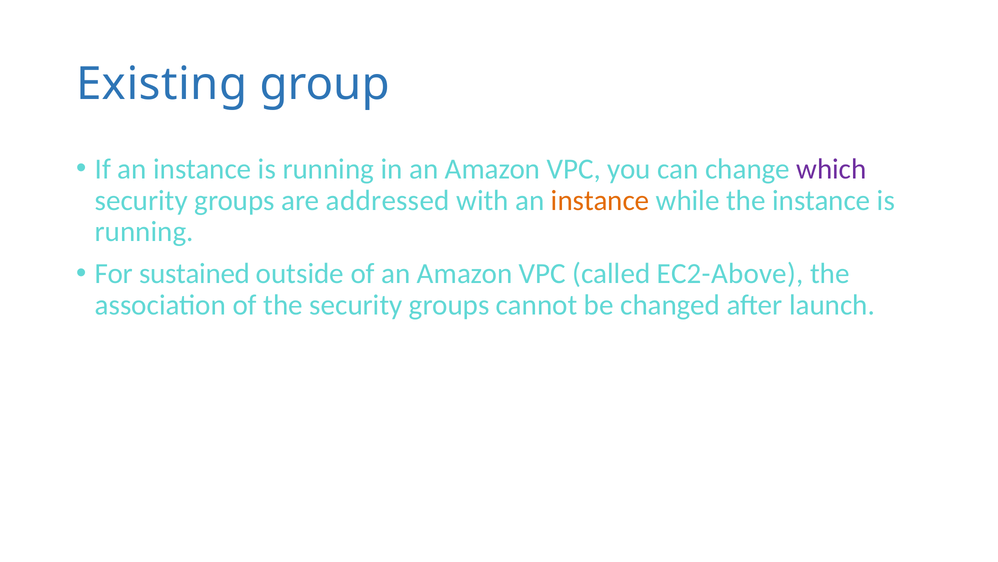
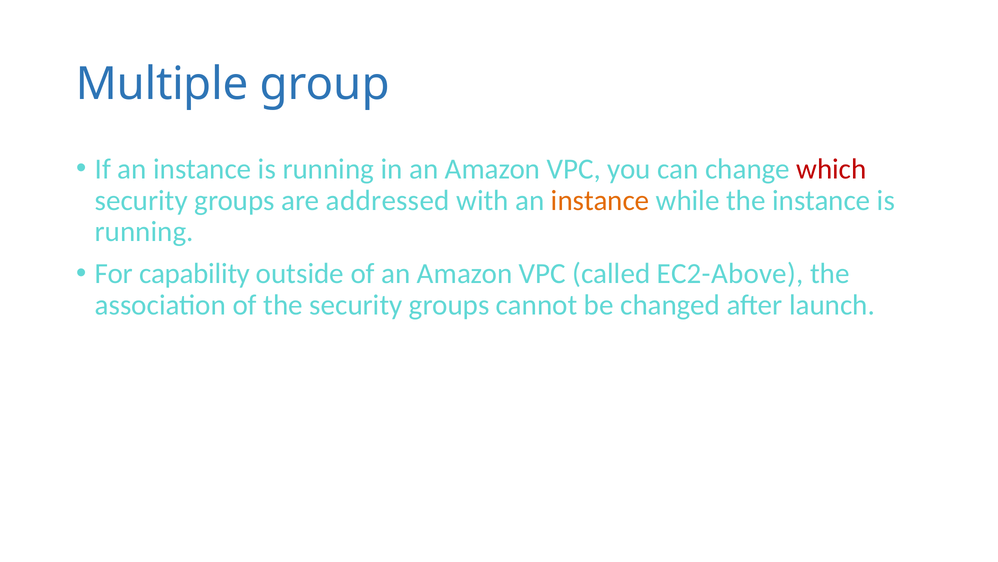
Existing: Existing -> Multiple (162, 84)
which colour: purple -> red (831, 169)
sustained: sustained -> capability (195, 273)
